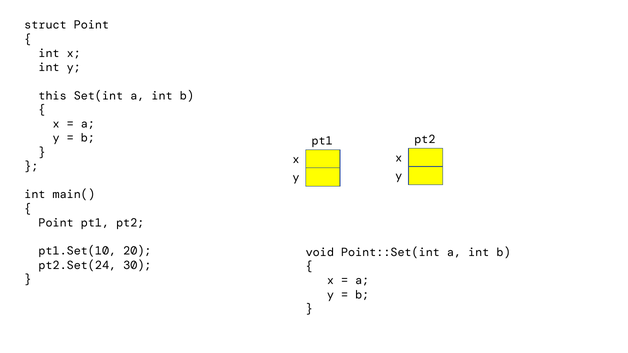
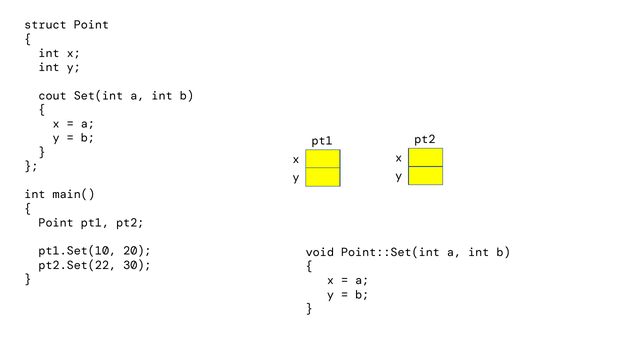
this: this -> cout (53, 96)
pt2.Set(24: pt2.Set(24 -> pt2.Set(22 (77, 265)
